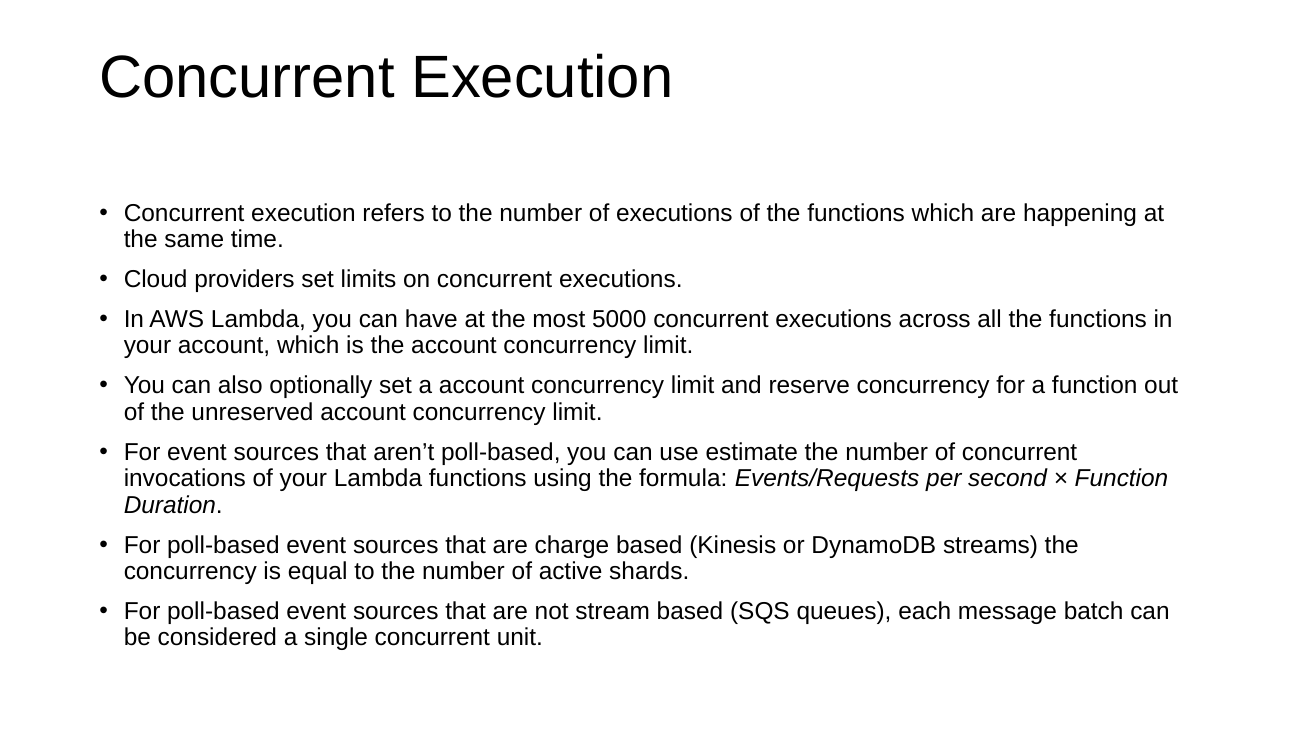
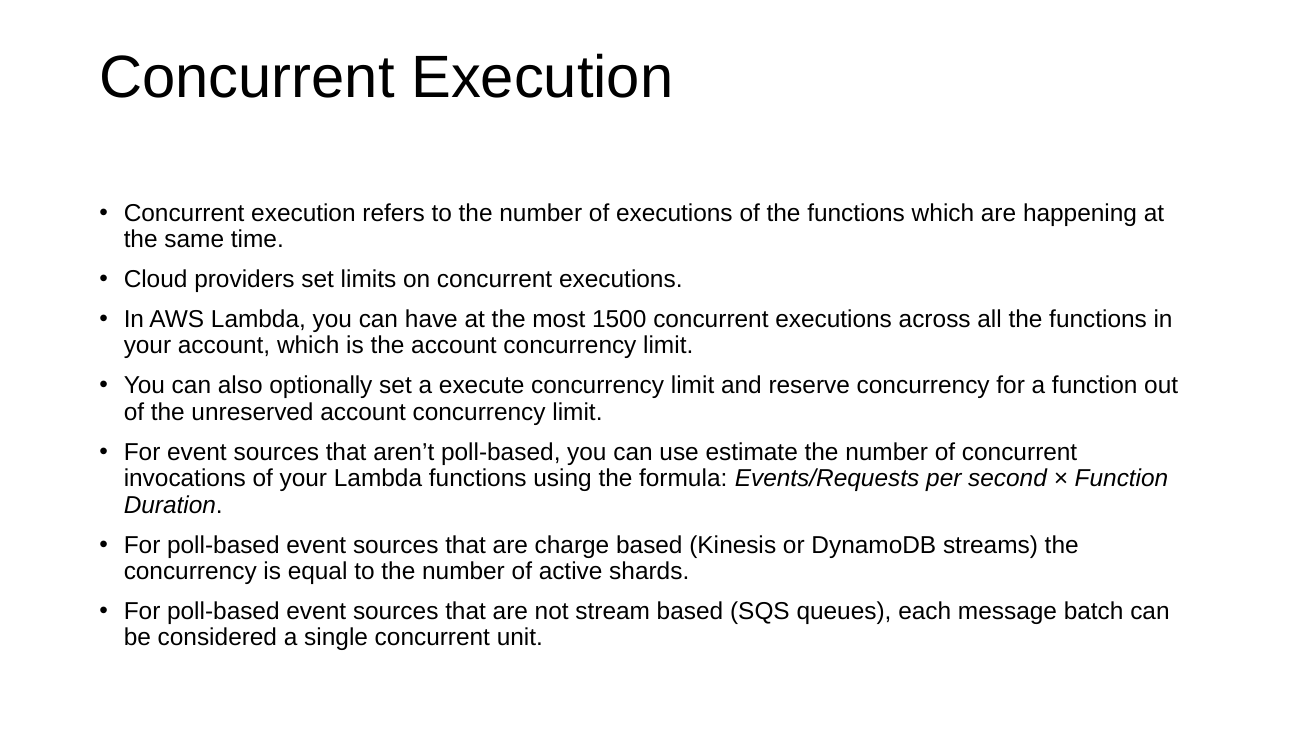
5000: 5000 -> 1500 (619, 319)
a account: account -> execute (482, 386)
